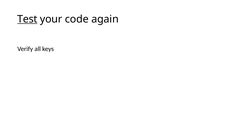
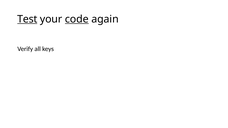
code underline: none -> present (77, 19)
